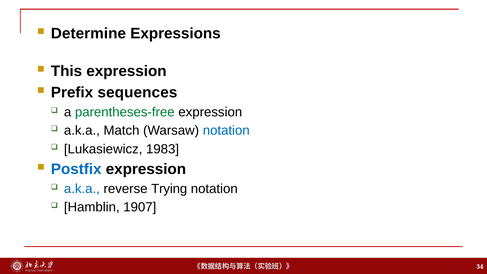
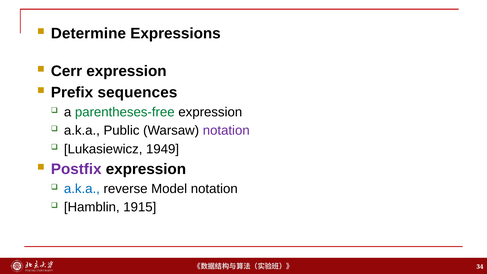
This: This -> Cerr (67, 71)
Match: Match -> Public (121, 131)
notation colour: blue -> purple (226, 131)
1983: 1983 -> 1949 (163, 149)
Postfix colour: blue -> purple (76, 169)
Trying: Trying -> Model (169, 189)
1907: 1907 -> 1915 (140, 207)
